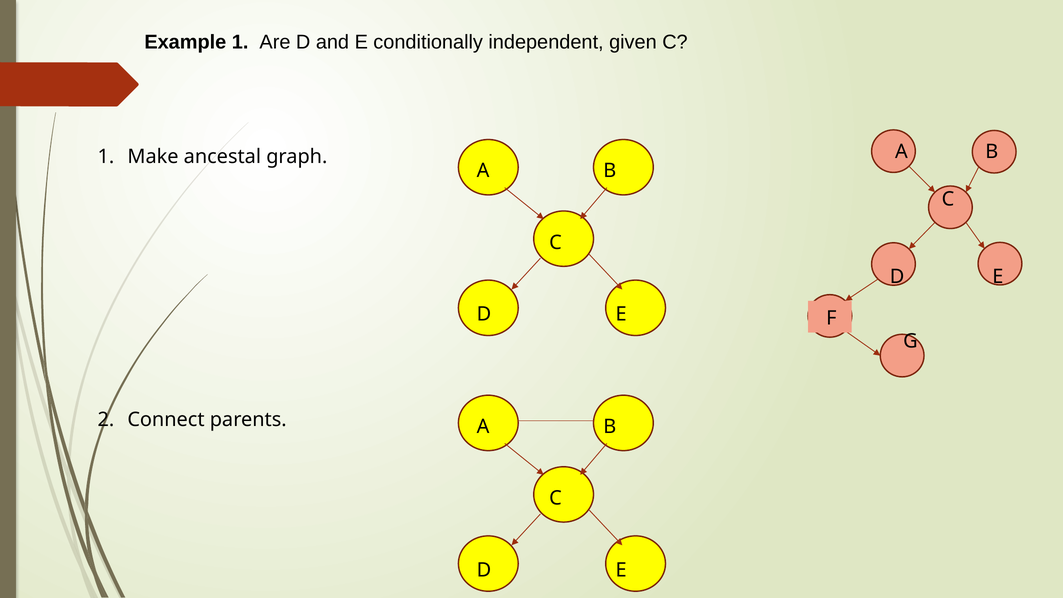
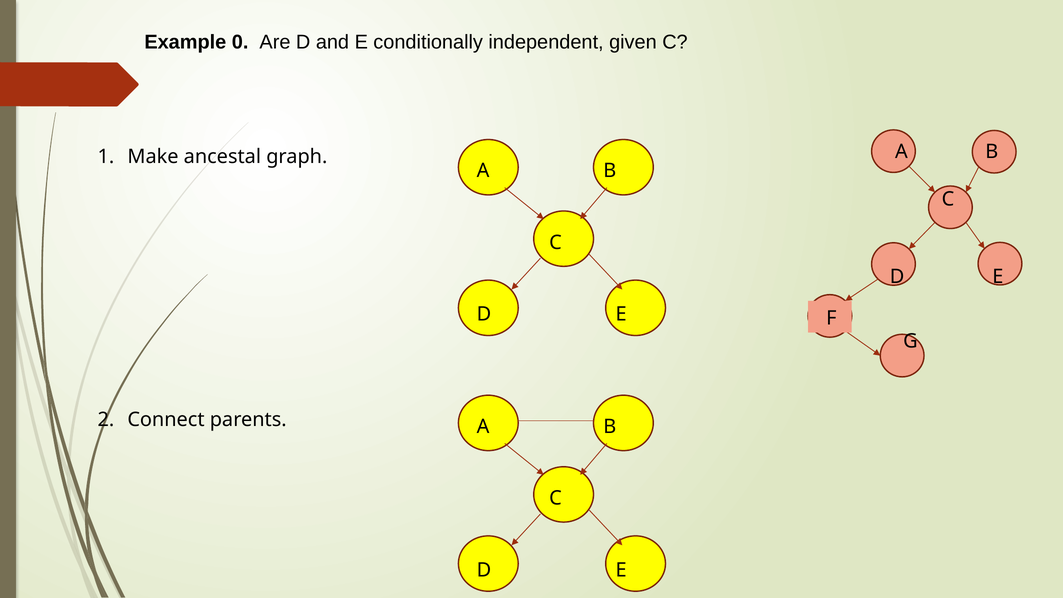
Example 1: 1 -> 0 (240, 42)
